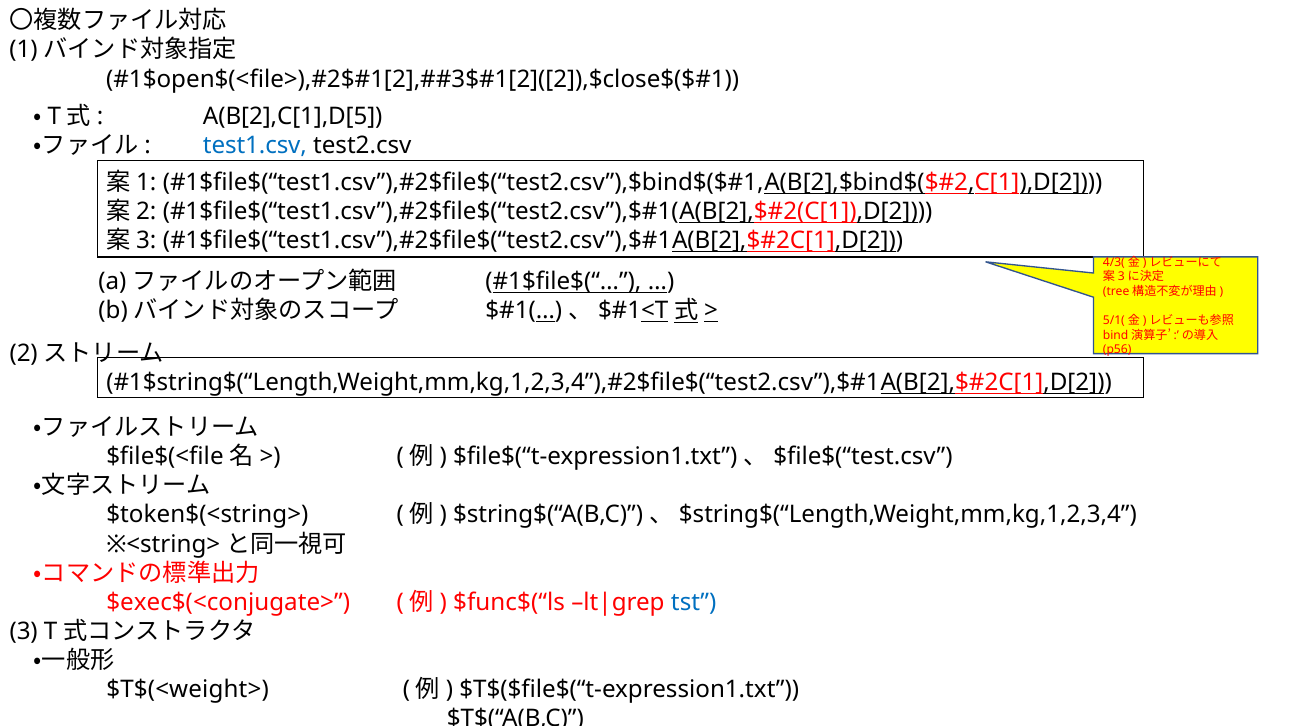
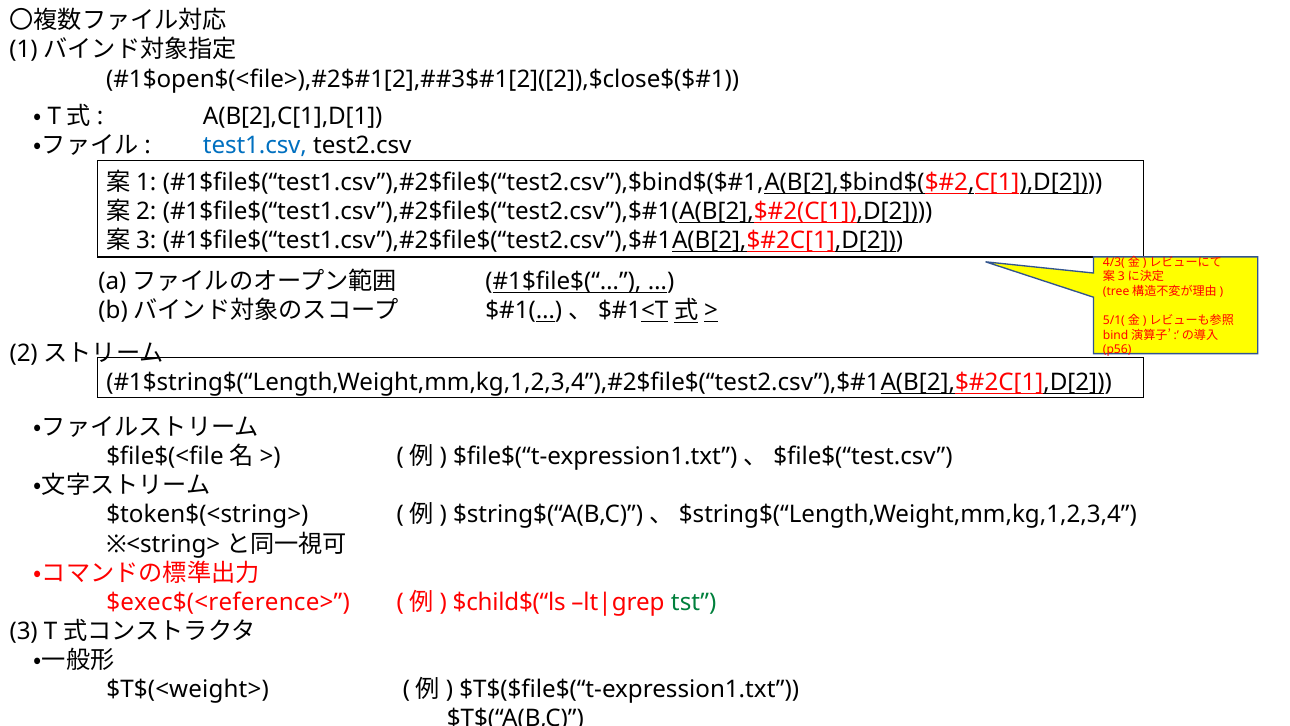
A(B[2],C[1],D[5: A(B[2],C[1],D[5 -> A(B[2],C[1],D[1 (293, 116)
$exec$(<conjugate>: $exec$(<conjugate> -> $exec$(<reference> (228, 602)
$func$(“ls: $func$(“ls -> $child$(“ls (509, 602)
tst colour: blue -> green (694, 602)
